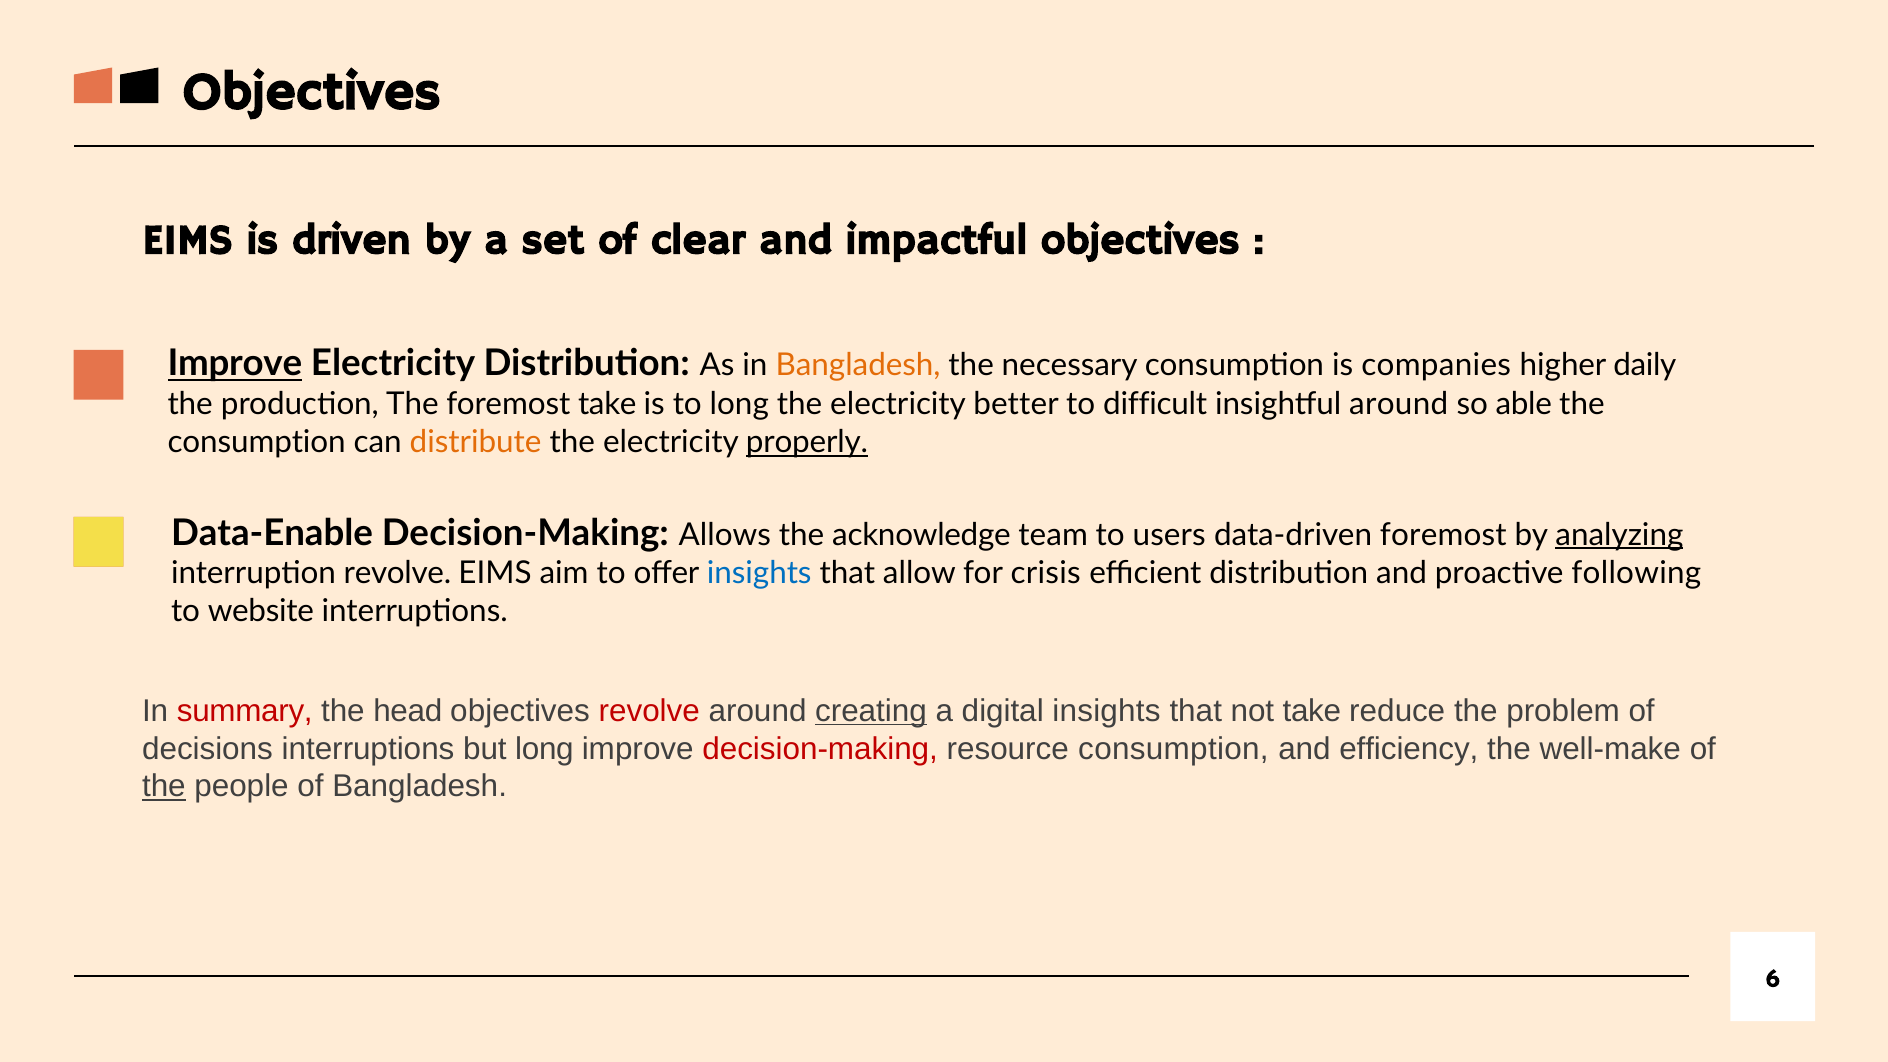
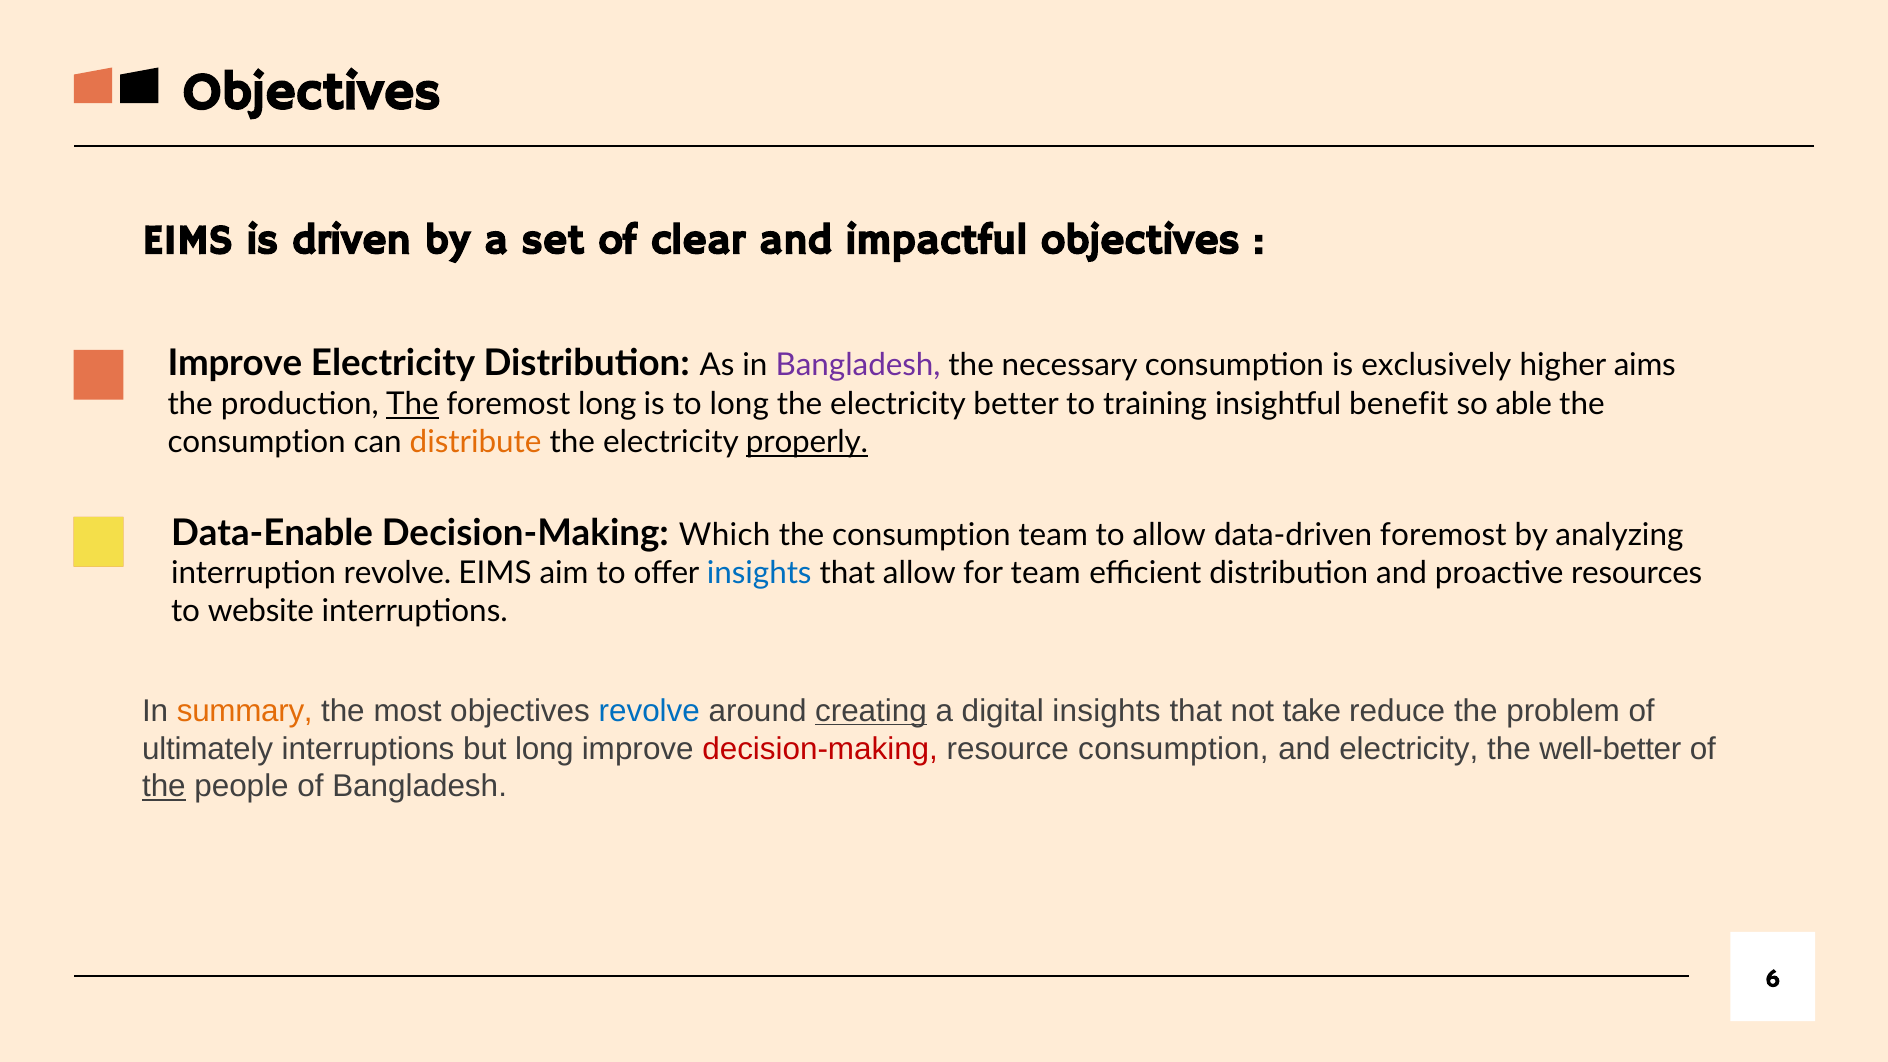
Improve underline: present -> none (235, 364)
Bangladesh colour: orange -> purple (858, 366)
companies: companies -> exclusively (1436, 366)
daily: daily -> aims (1645, 366)
The underline: none -> present (412, 404)
foremost take: take -> long (607, 404)
difficult: difficult -> training (1155, 404)
insightful around: around -> benefit (1399, 404)
Allows: Allows -> Which (725, 535)
acknowledge: acknowledge -> consumption (921, 535)
to users: users -> allow (1169, 535)
analyzing underline: present -> none (1619, 535)
for crisis: crisis -> team (1046, 573)
following: following -> resources (1637, 573)
summary colour: red -> orange (245, 711)
head: head -> most (408, 711)
revolve colour: red -> blue (649, 711)
decisions: decisions -> ultimately (208, 749)
and efficiency: efficiency -> electricity (1409, 749)
well-make: well-make -> well-better (1610, 749)
